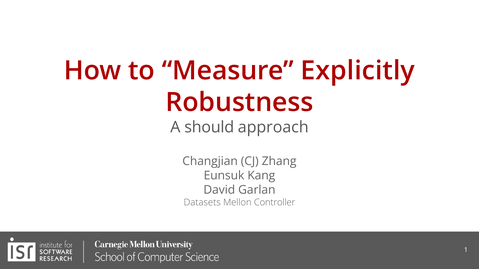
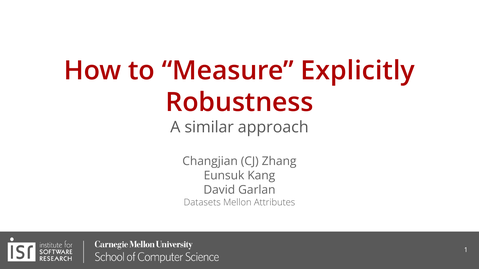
should: should -> similar (209, 128)
Controller: Controller -> Attributes (275, 203)
